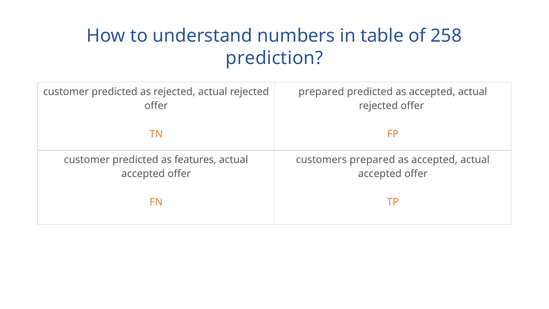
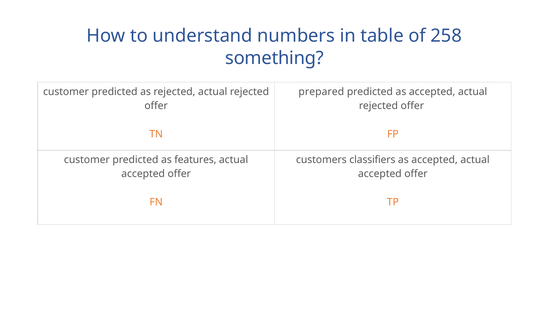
prediction: prediction -> something (275, 58)
customers prepared: prepared -> classifiers (372, 160)
